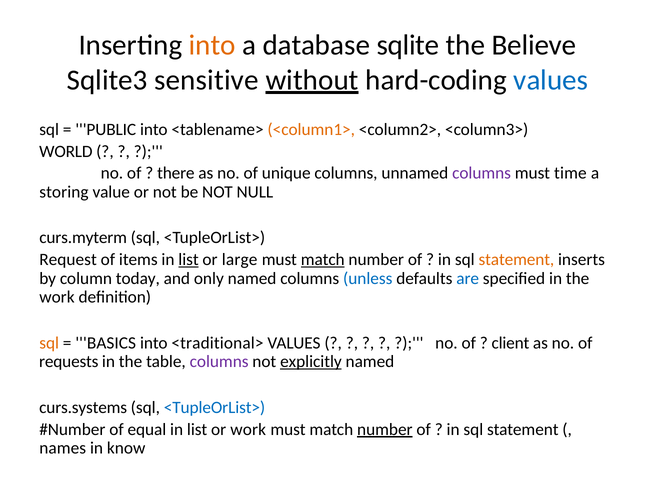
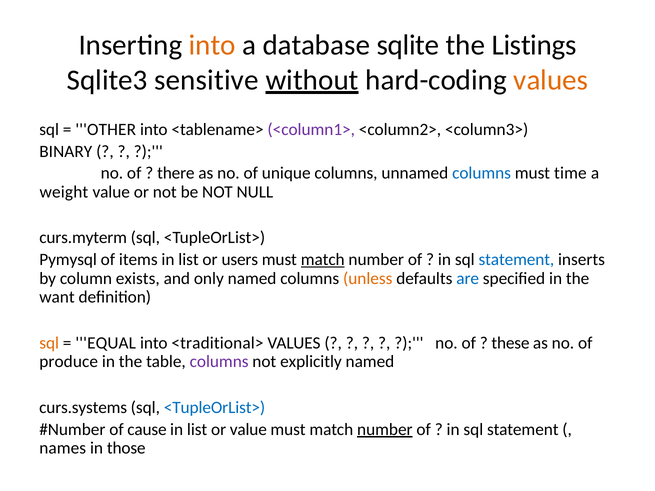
Believe: Believe -> Listings (534, 45)
values colour: blue -> orange (551, 80)
PUBLIC: PUBLIC -> OTHER (106, 129)
<column1> colour: orange -> purple (311, 129)
WORLD: WORLD -> BINARY (66, 151)
columns colour: purple -> blue (482, 173)
storing: storing -> weight (64, 192)
Request: Request -> Pymysql (68, 260)
list underline: present -> none (189, 260)
large: large -> users (240, 260)
statement colour: orange -> blue (516, 260)
today: today -> exists (138, 278)
unless colour: blue -> orange (368, 278)
work: work -> want (57, 297)
BASICS: BASICS -> EQUAL (106, 343)
client: client -> these (510, 343)
requests: requests -> produce (69, 362)
explicitly underline: present -> none (311, 362)
equal: equal -> cause (147, 430)
or work: work -> value (248, 430)
know: know -> those (126, 448)
